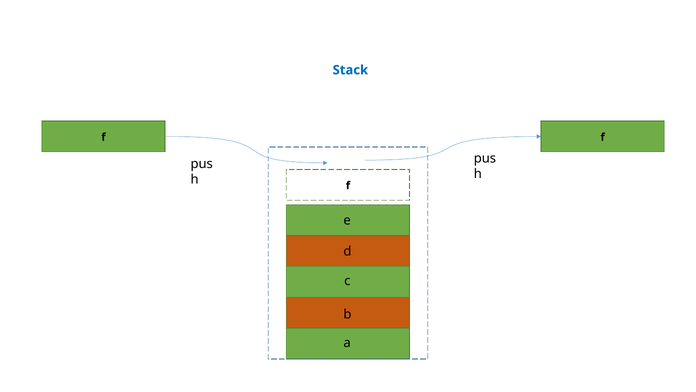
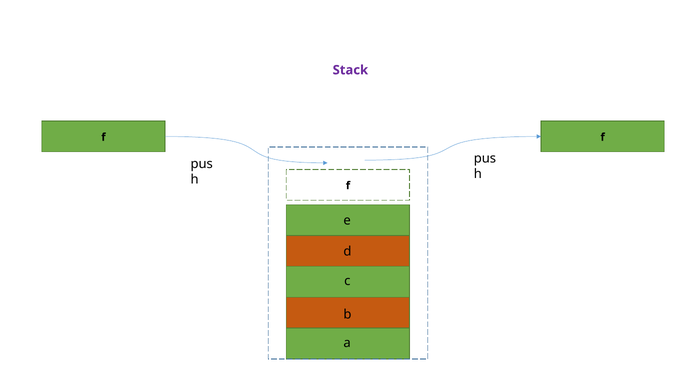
Stack colour: blue -> purple (350, 70)
